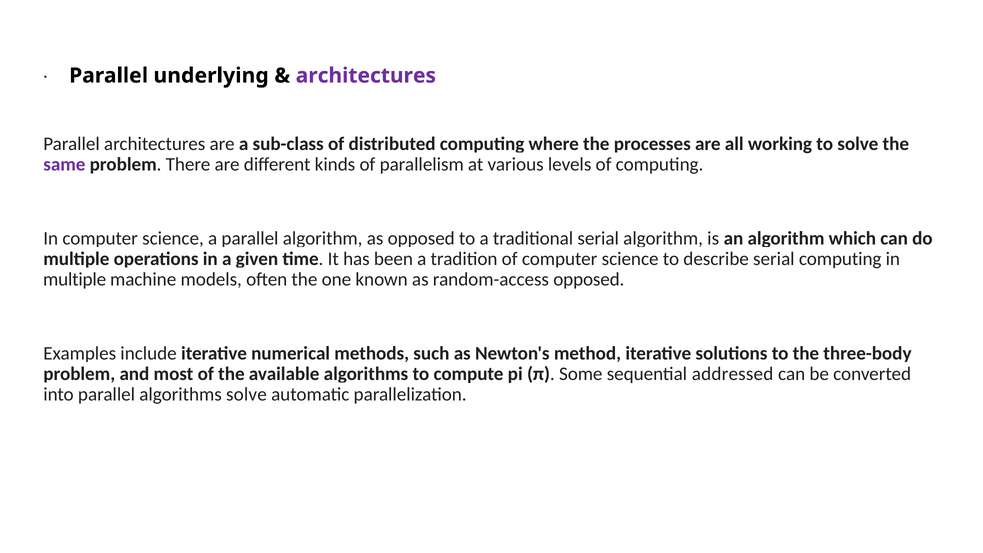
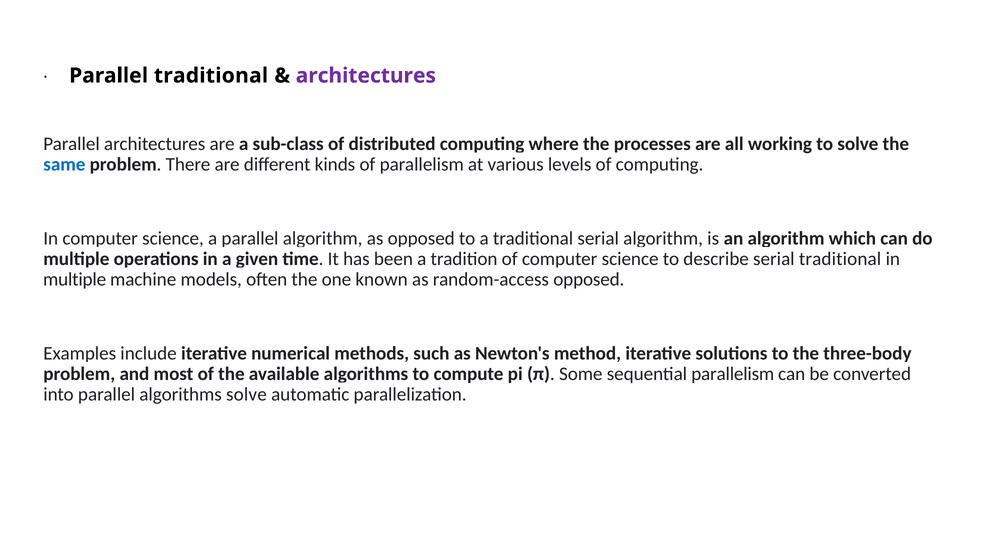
Parallel underlying: underlying -> traditional (211, 76)
same colour: purple -> blue (64, 164)
serial computing: computing -> traditional (840, 259)
sequential addressed: addressed -> parallelism (733, 374)
